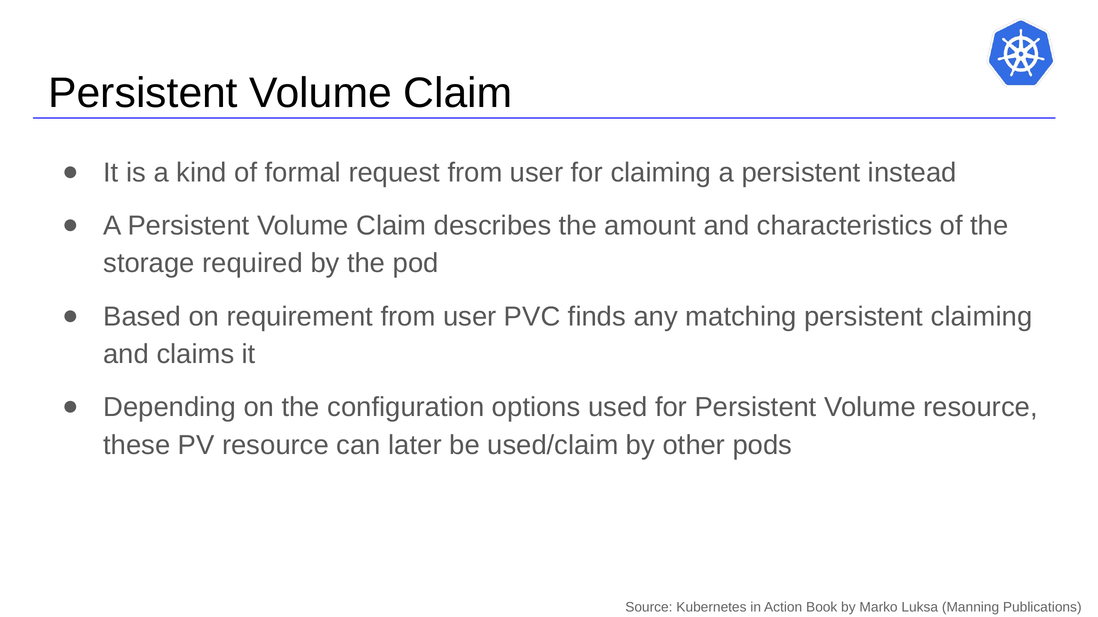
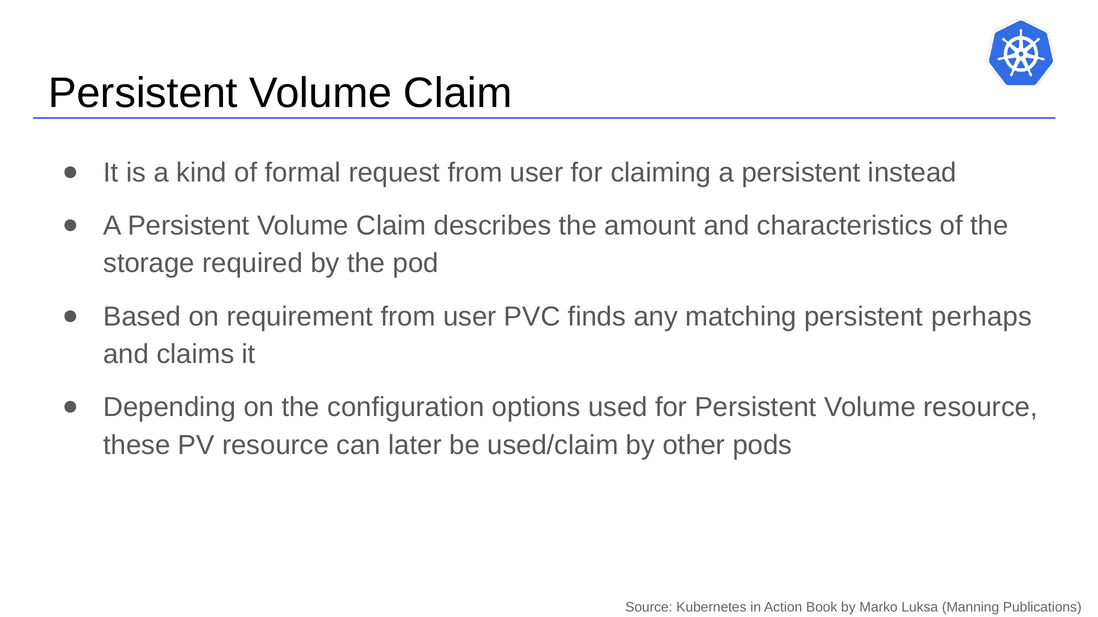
persistent claiming: claiming -> perhaps (982, 317)
